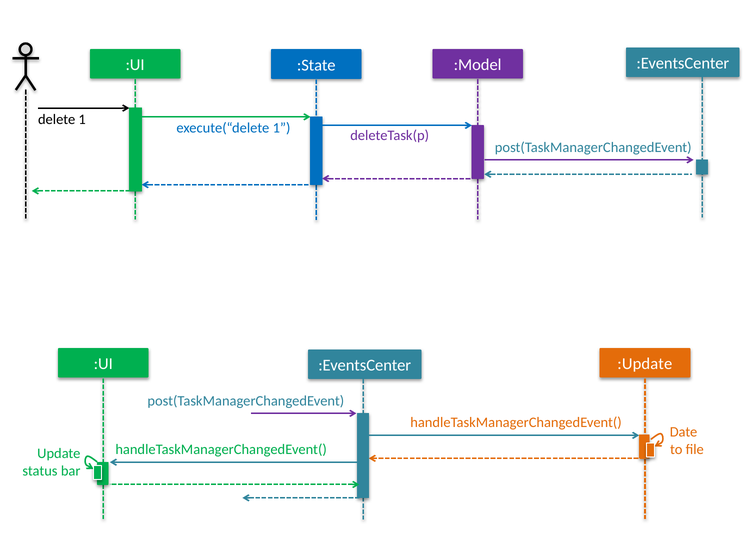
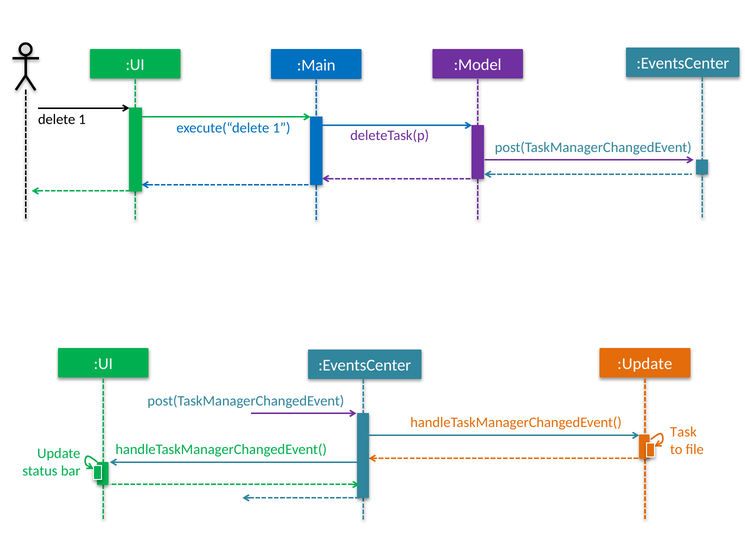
:State: :State -> :Main (316, 65)
Date: Date -> Task (683, 432)
